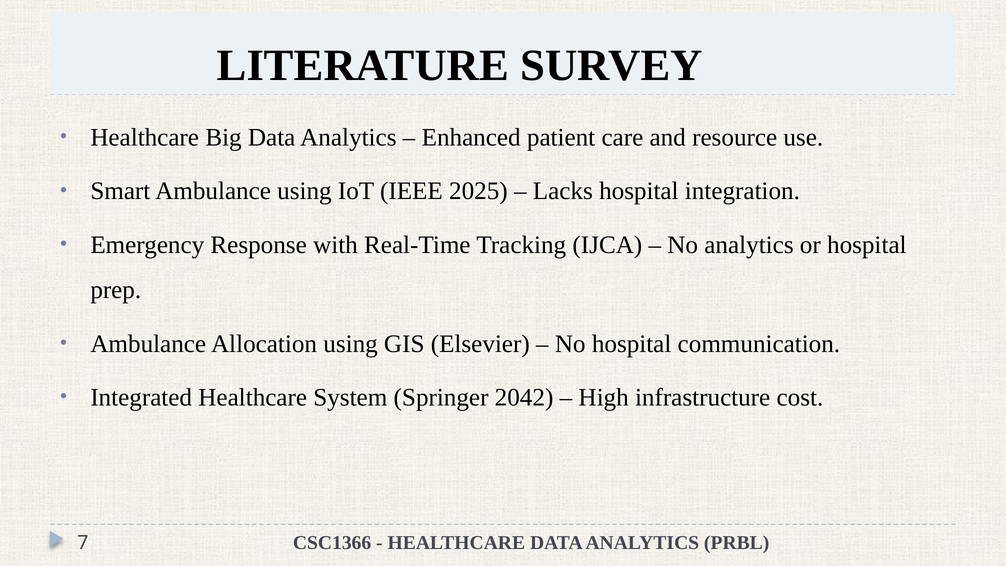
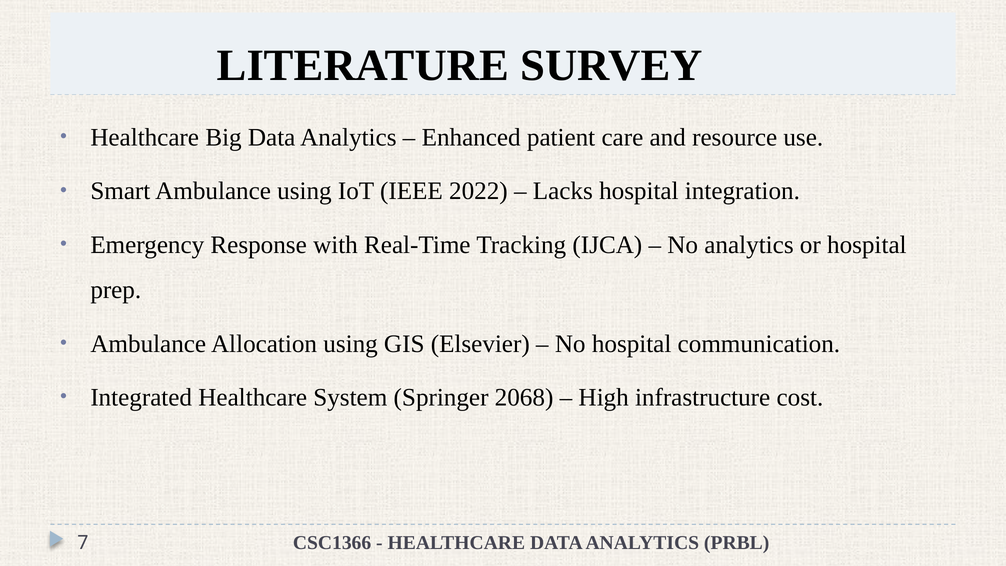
2025: 2025 -> 2022 (478, 191)
2042: 2042 -> 2068 (524, 397)
